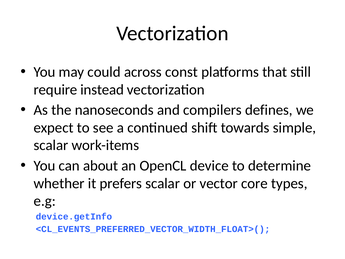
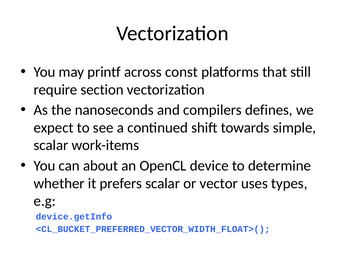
could: could -> printf (104, 72)
instead: instead -> section (102, 90)
core: core -> uses (254, 183)
<CL_EVENTS_PREFERRED_VECTOR_WIDTH_FLOAT>(: <CL_EVENTS_PREFERRED_VECTOR_WIDTH_FLOAT>( -> <CL_BUCKET_PREFERRED_VECTOR_WIDTH_FLOAT>( (153, 229)
